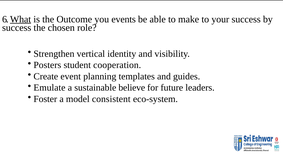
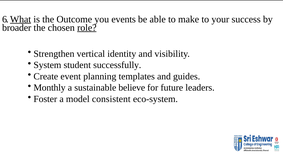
success: success -> broader (17, 28)
role underline: none -> present (87, 28)
Posters: Posters -> System (47, 65)
cooperation: cooperation -> successfully (117, 65)
Emulate: Emulate -> Monthly (50, 88)
